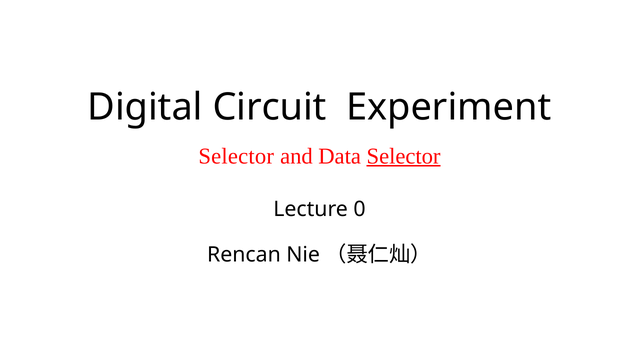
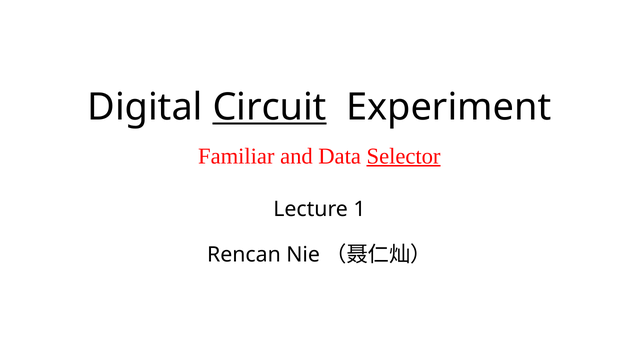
Circuit underline: none -> present (269, 107)
Selector: Selector -> Familiar (236, 156)
0: 0 -> 1 (359, 210)
